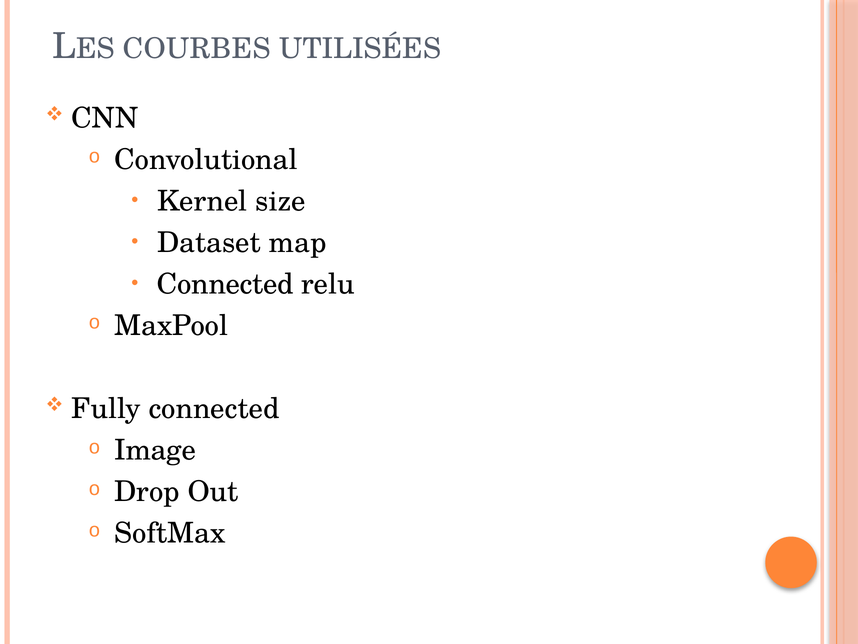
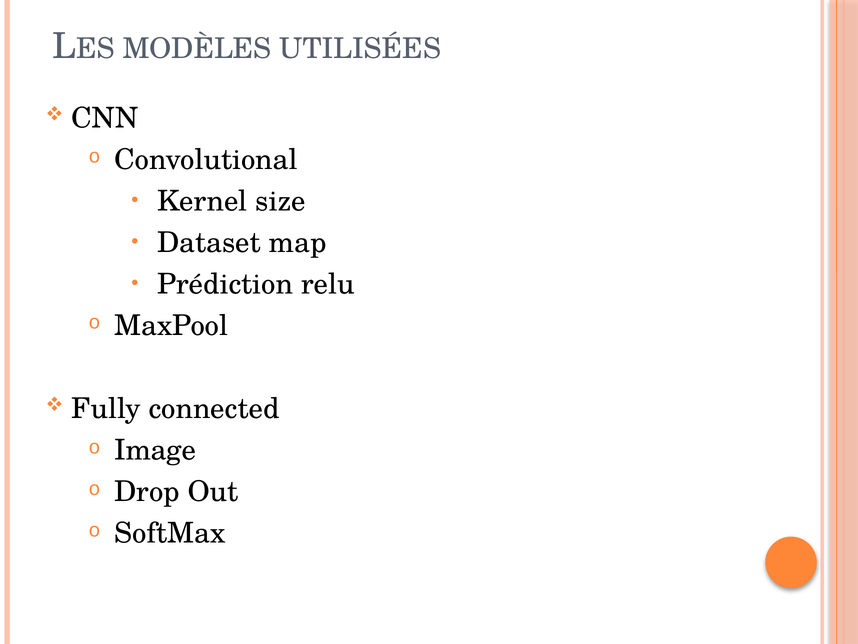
COURBES: COURBES -> MODÈLES (197, 49)
Connected: Connected -> Prédiction (225, 284)
